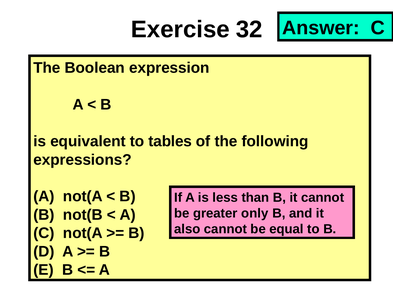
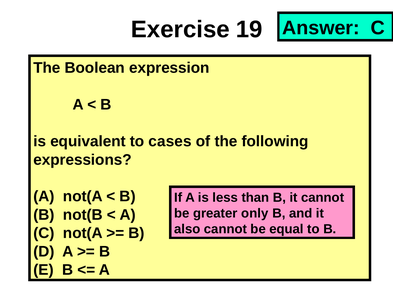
32: 32 -> 19 (249, 30)
tables: tables -> cases (170, 141)
